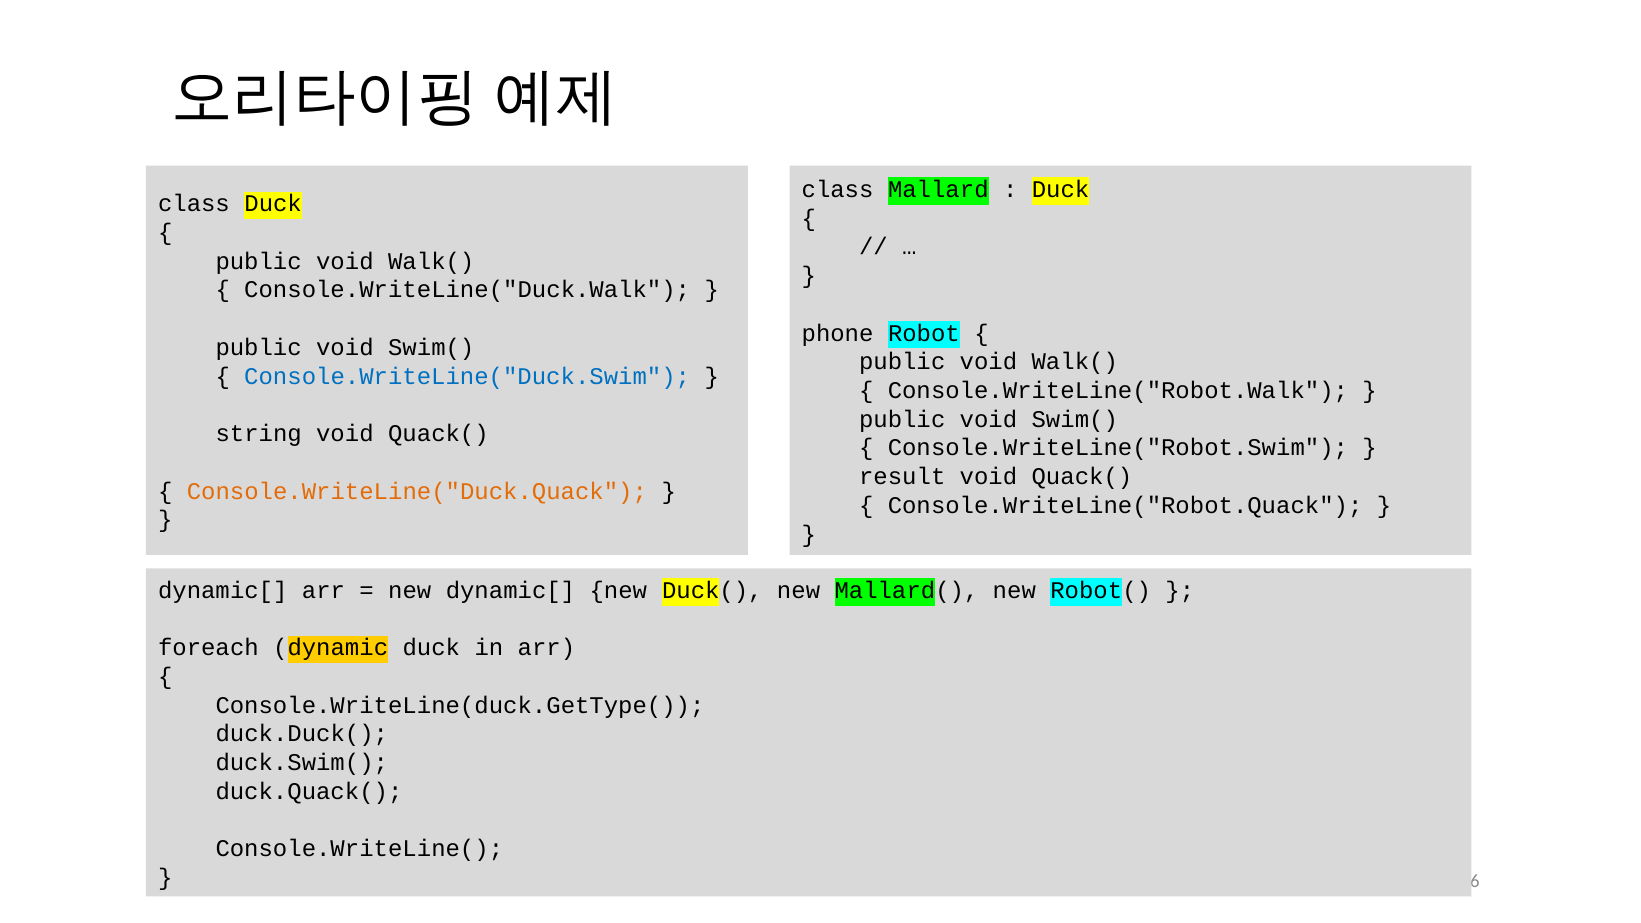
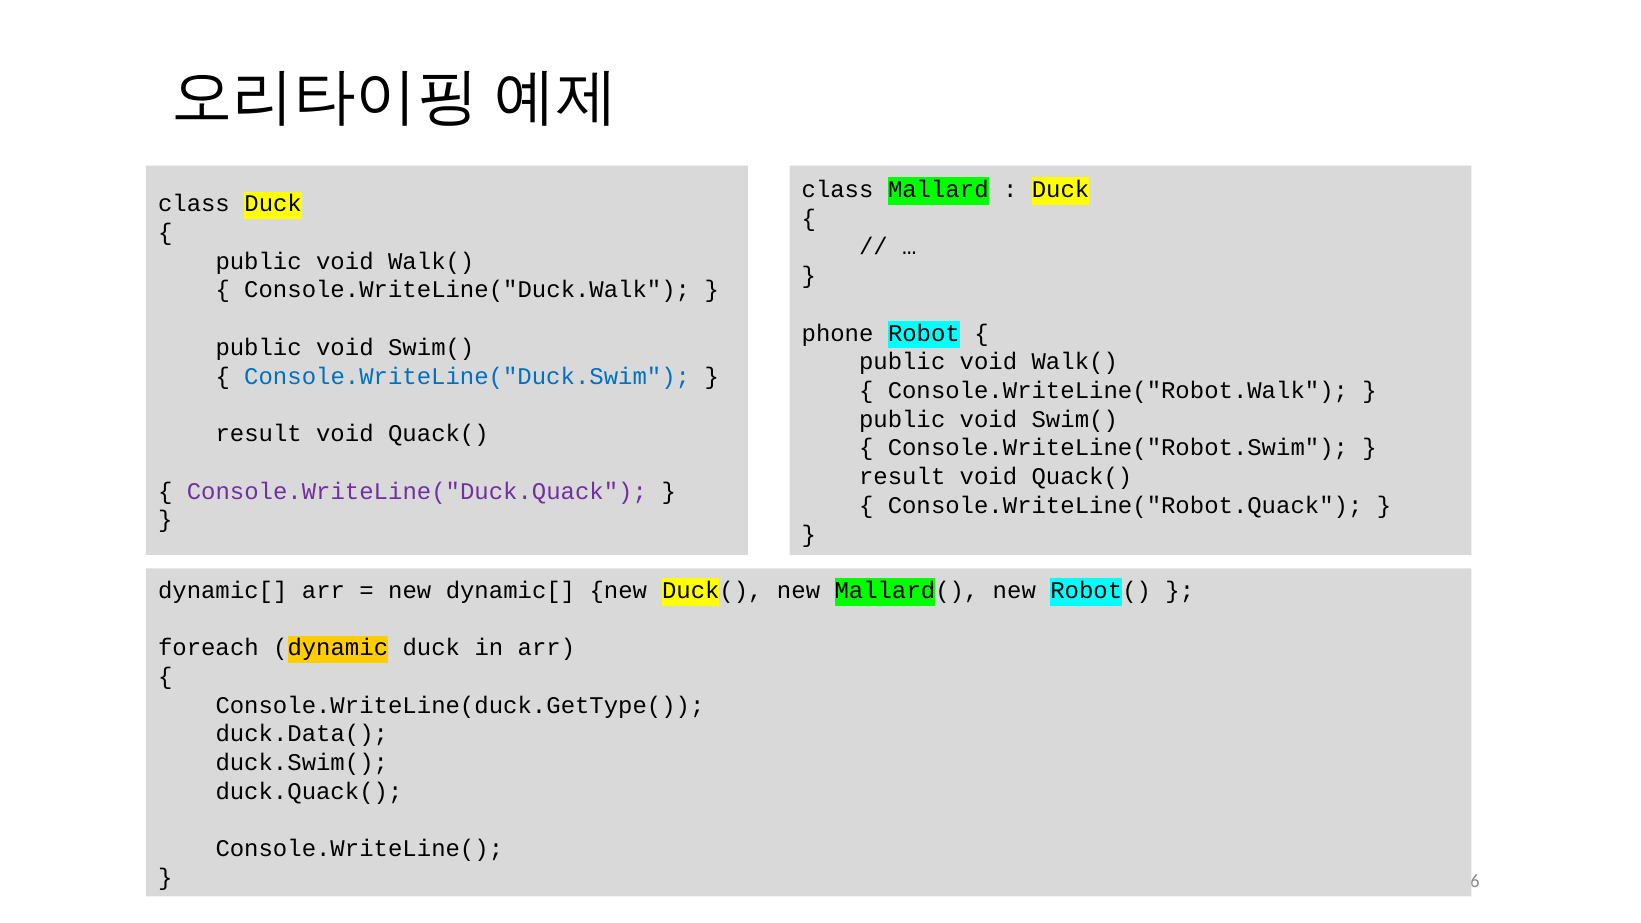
string: string -> result (259, 434)
Console.WriteLine("Duck.Quack colour: orange -> purple (417, 491)
duck.Duck(: duck.Duck( -> duck.Data( (302, 734)
